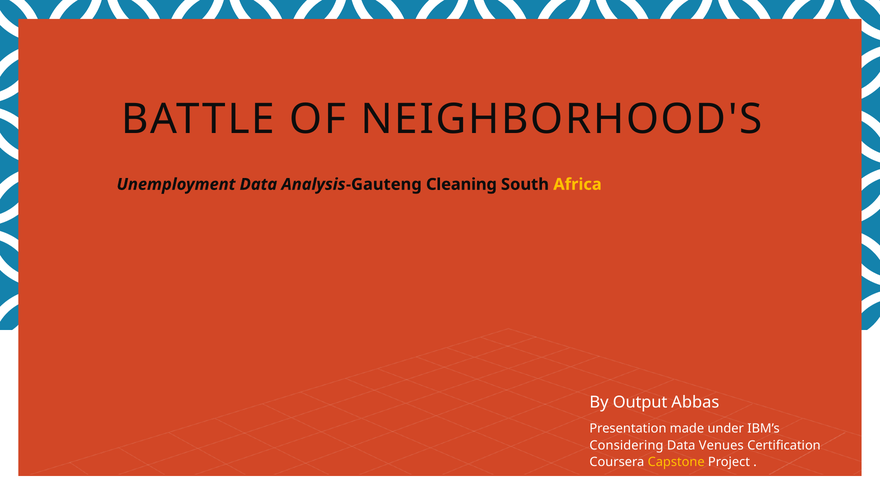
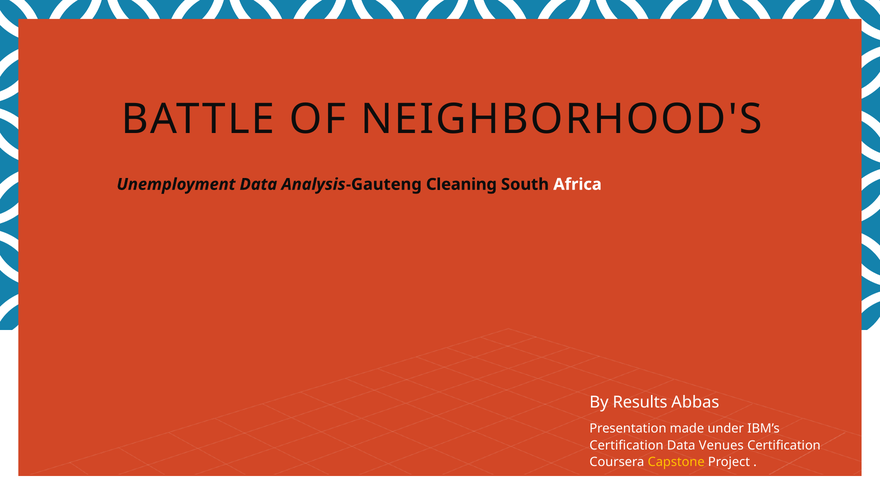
Africa colour: yellow -> white (578, 184)
Output: Output -> Results (640, 402)
Considering: Considering -> Certification (627, 445)
